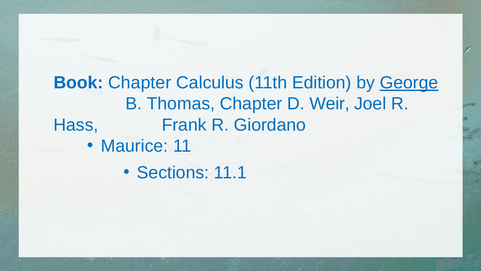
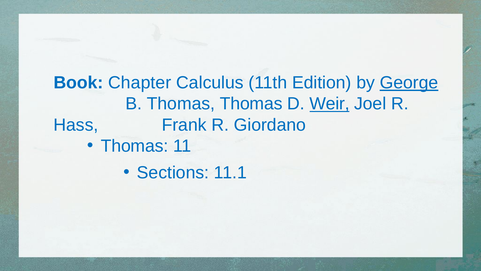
Thomas Chapter: Chapter -> Thomas (251, 104)
Weir underline: none -> present (329, 104)
Maurice: Maurice -> Thomas (135, 146)
